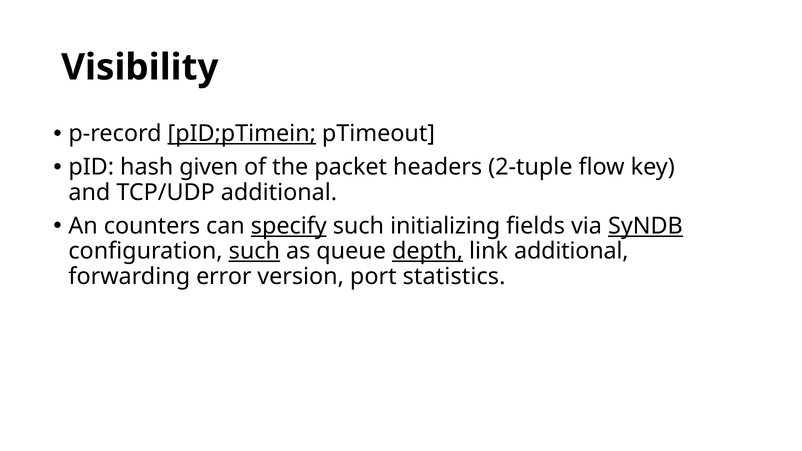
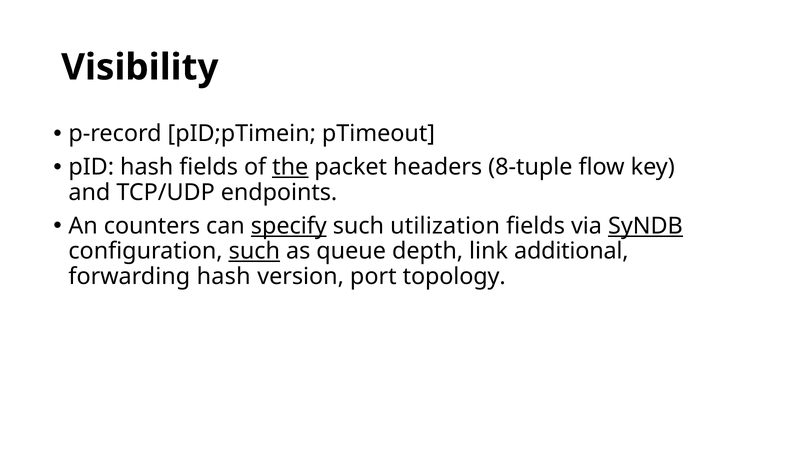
pID;pTimein underline: present -> none (242, 134)
hash given: given -> fields (209, 167)
the underline: none -> present (290, 167)
2-tuple: 2-tuple -> 8-tuple (530, 167)
TCP/UDP additional: additional -> endpoints (279, 193)
initializing: initializing -> utilization (445, 226)
depth underline: present -> none (428, 251)
forwarding error: error -> hash (224, 277)
statistics: statistics -> topology (454, 277)
